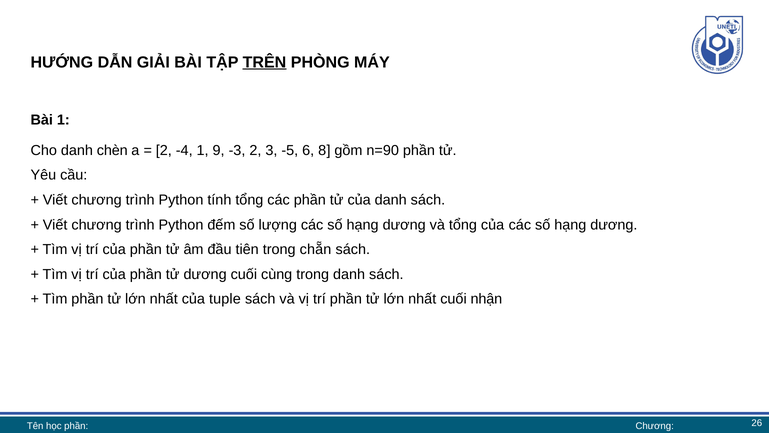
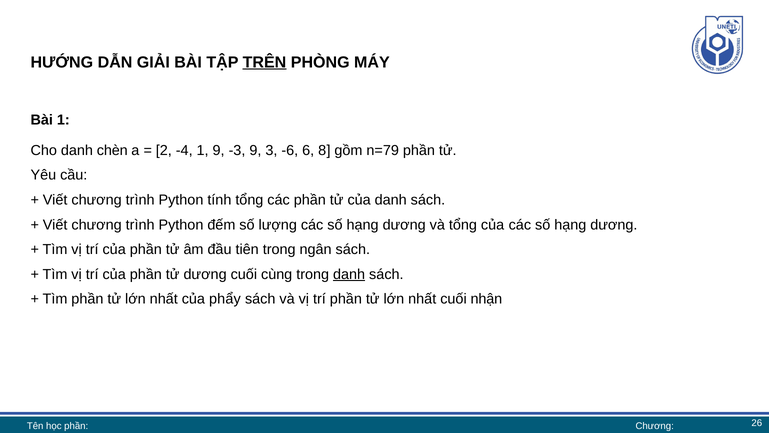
-3 2: 2 -> 9 (255, 150)
-5: -5 -> -6 (290, 150)
n=90: n=90 -> n=79 (383, 150)
chẵn: chẵn -> ngân (316, 249)
danh underline: none -> present (349, 274)
tuple: tuple -> phẩy (225, 299)
